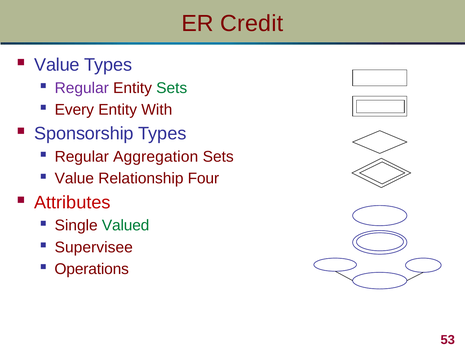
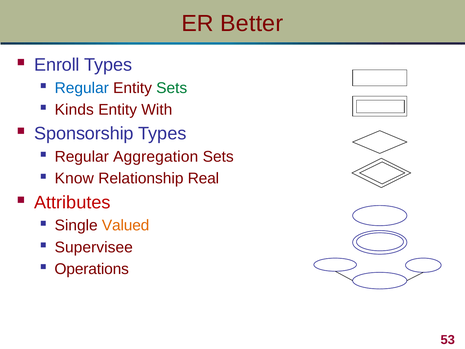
Credit: Credit -> Better (252, 24)
Value: Value -> Enroll (57, 65)
Regular colour: purple -> blue (82, 88)
Every: Every -> Kinds (74, 110)
Value: Value -> Know (74, 178)
Four: Four -> Real (203, 178)
Valued colour: green -> orange (126, 225)
